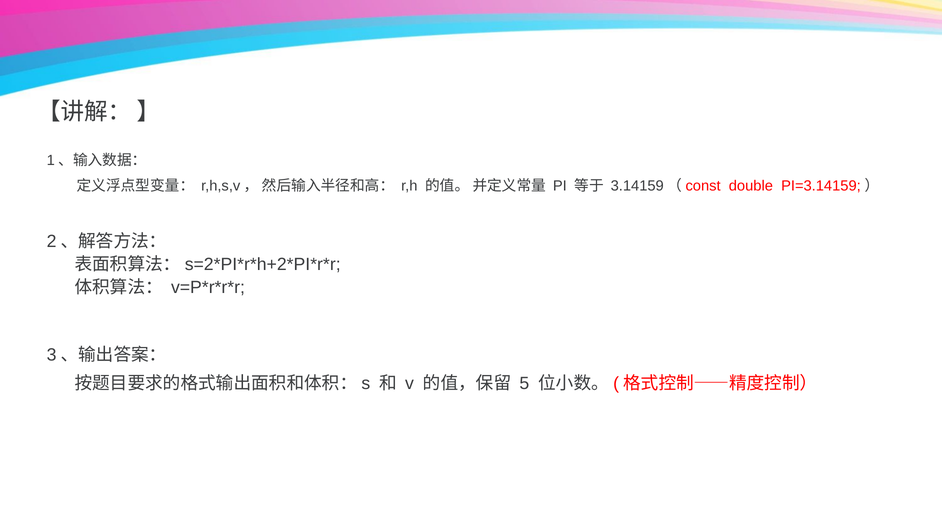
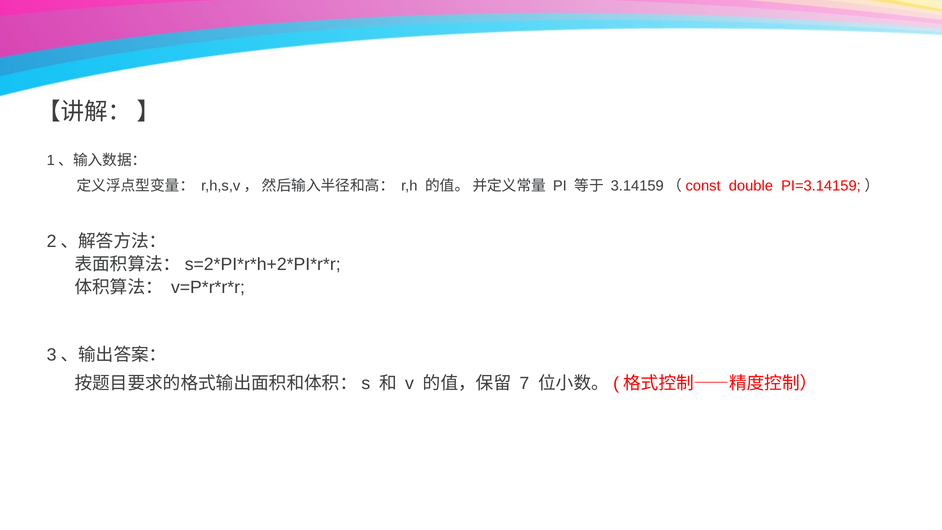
5: 5 -> 7 (524, 384)
